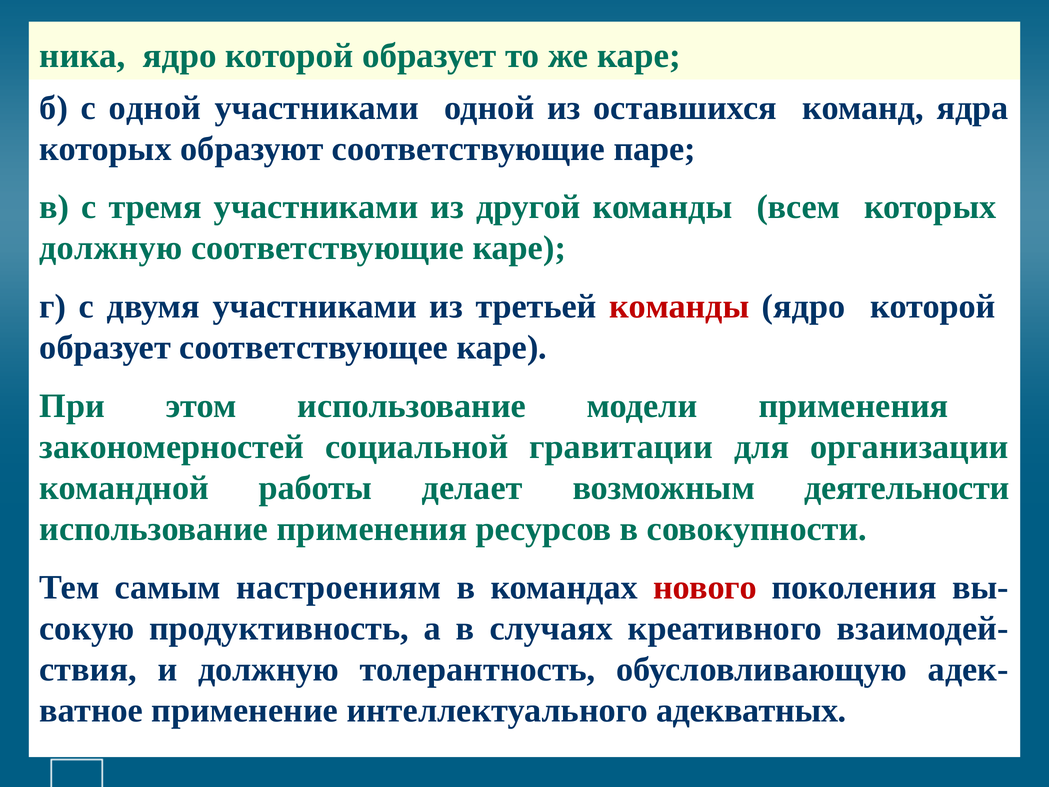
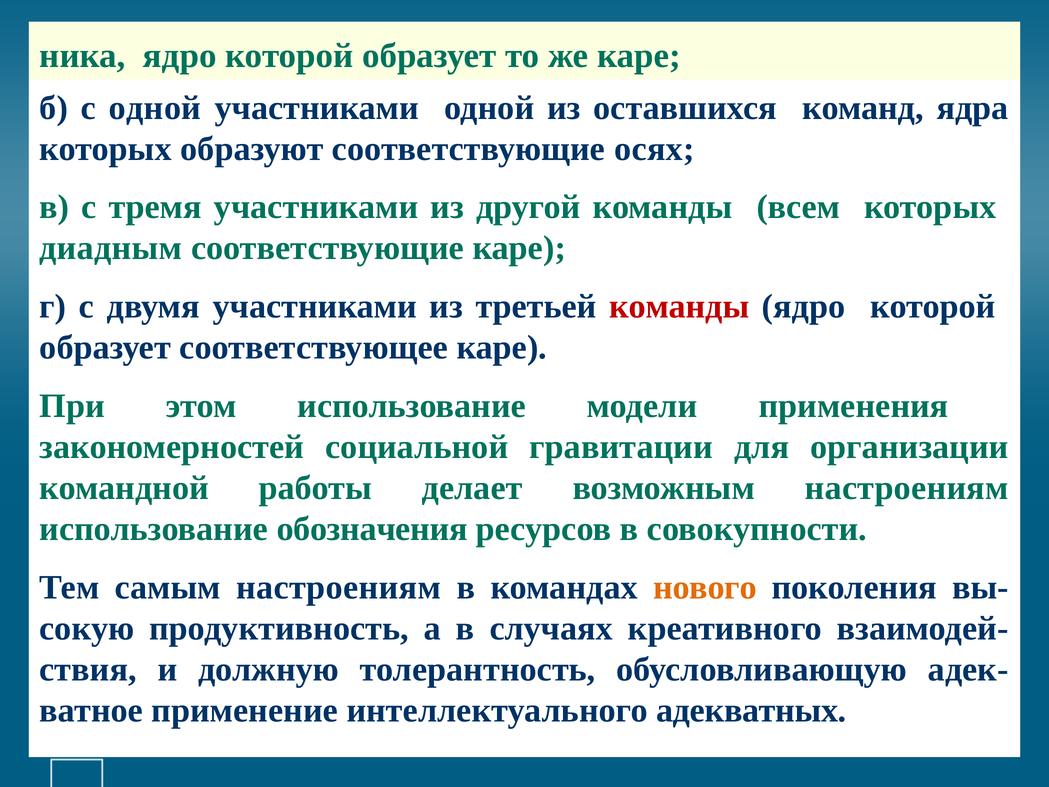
паре: паре -> осях (654, 149)
должную: должную -> диадным (111, 248)
возможным деятельности: деятельности -> настроениям (907, 488)
использование применения: применения -> обозначения (372, 529)
нового colour: red -> orange (705, 587)
